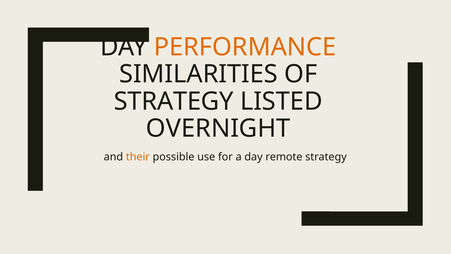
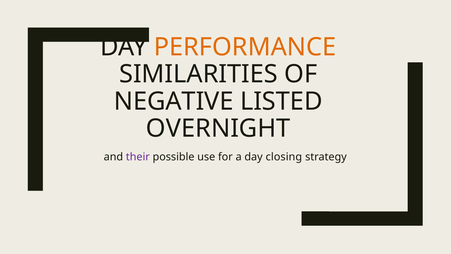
STRATEGY: STRATEGY -> NEGATIVE (174, 101)
their colour: orange -> purple (138, 157)
remote: remote -> closing (284, 157)
